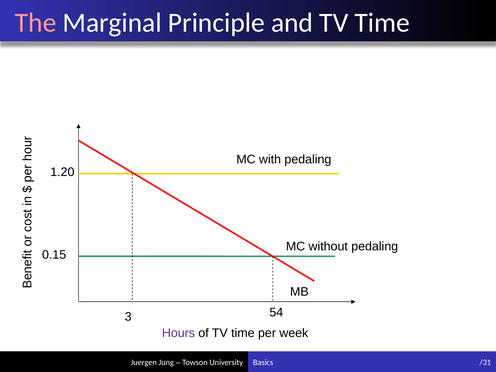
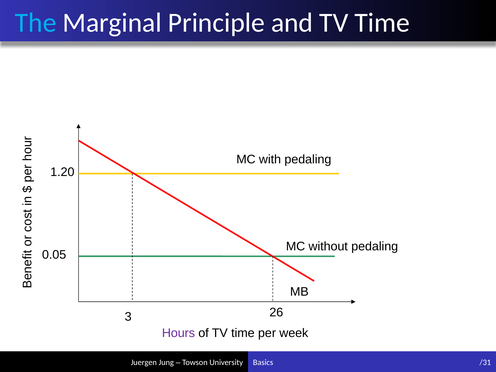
The colour: pink -> light blue (36, 23)
0.15: 0.15 -> 0.05 (54, 255)
54: 54 -> 26 (276, 312)
